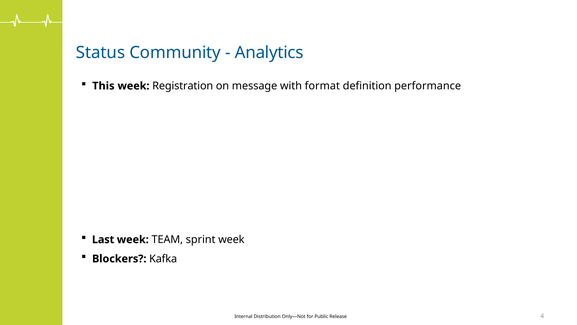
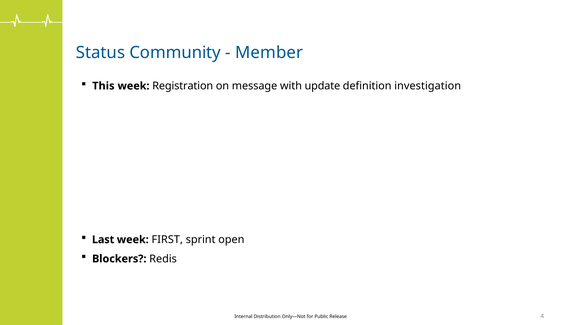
Analytics: Analytics -> Member (269, 52)
format: format -> update (322, 86)
performance: performance -> investigation (428, 86)
TEAM: TEAM -> FIRST (167, 239)
sprint week: week -> open (231, 239)
Kafka: Kafka -> Redis (163, 258)
